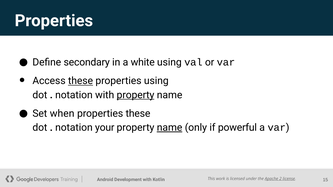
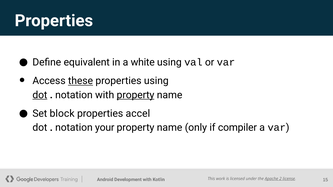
secondary: secondary -> equivalent (87, 62)
dot underline: none -> present (40, 95)
when: when -> block (62, 114)
properties these: these -> accel (138, 114)
name underline: present -> none (170, 128)
powerful: powerful -> compiler (237, 128)
